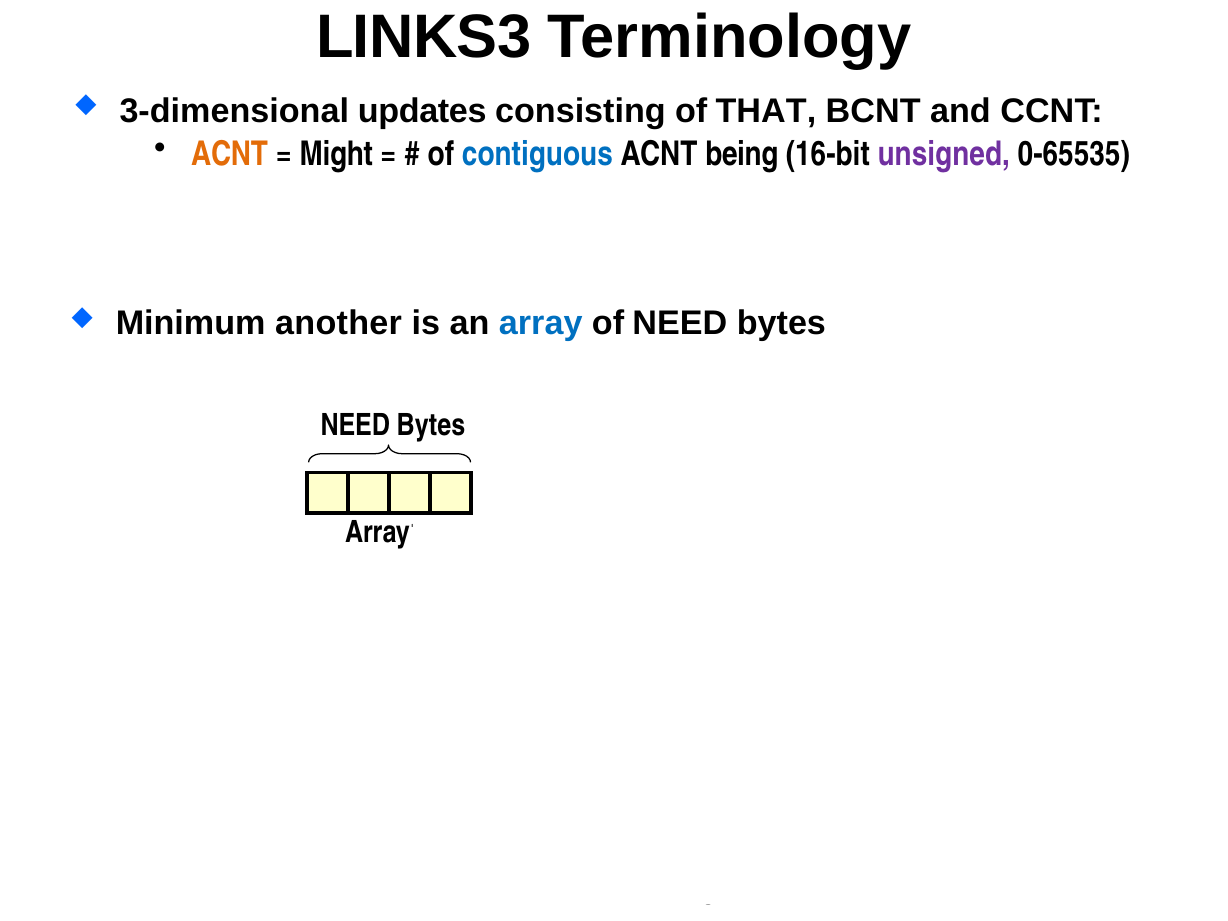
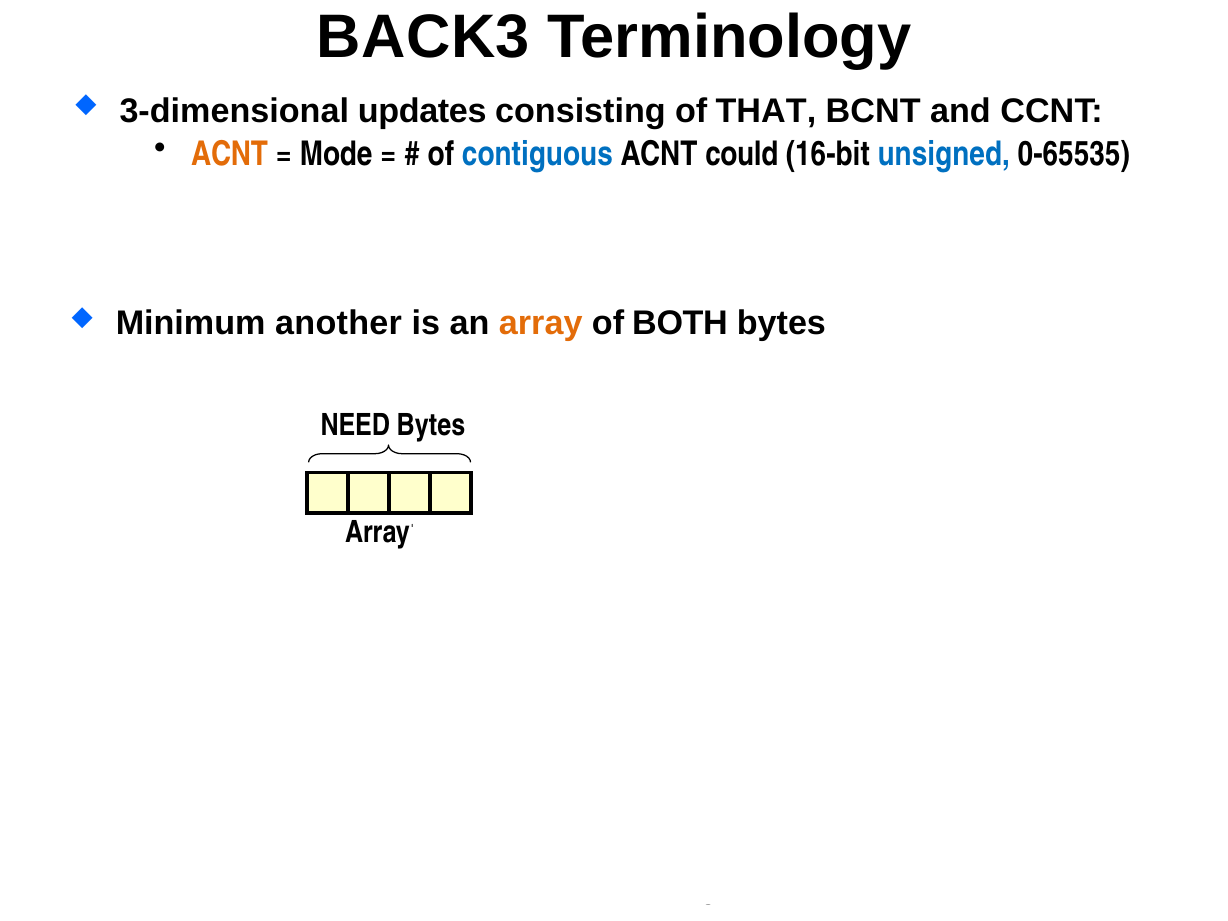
LINKS3: LINKS3 -> BACK3 (423, 37)
Might: Might -> Mode (336, 154)
being: being -> could (742, 154)
unsigned colour: purple -> blue (944, 154)
array colour: blue -> orange (541, 324)
of NEED: NEED -> BOTH (680, 324)
